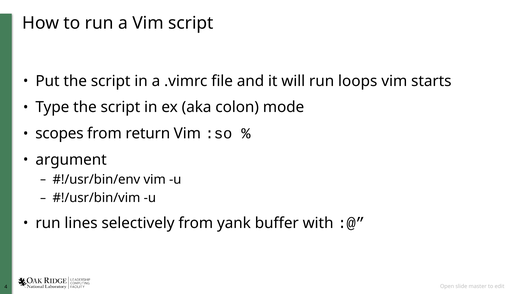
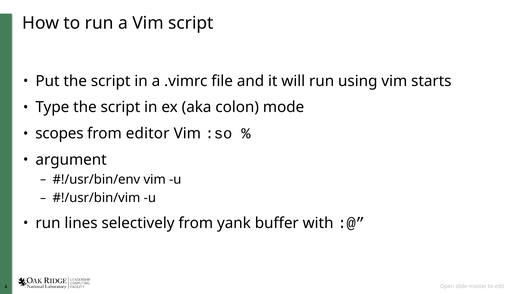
loops: loops -> using (358, 81)
return: return -> editor (148, 133)
